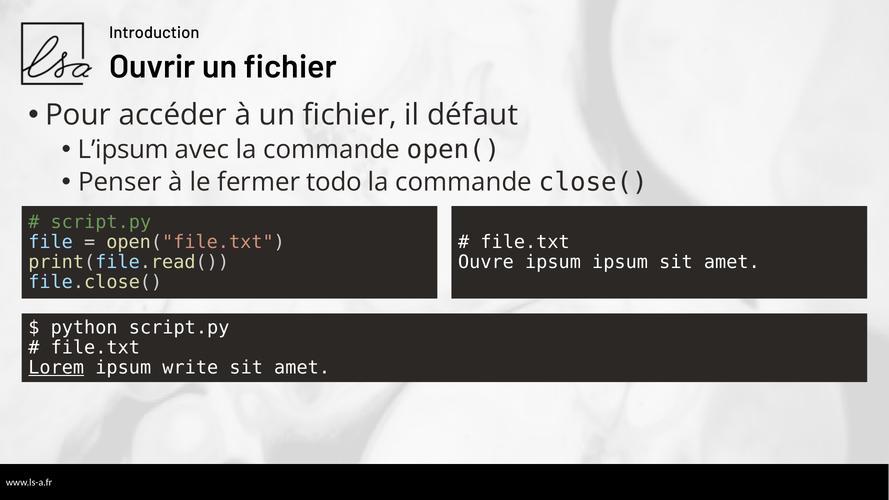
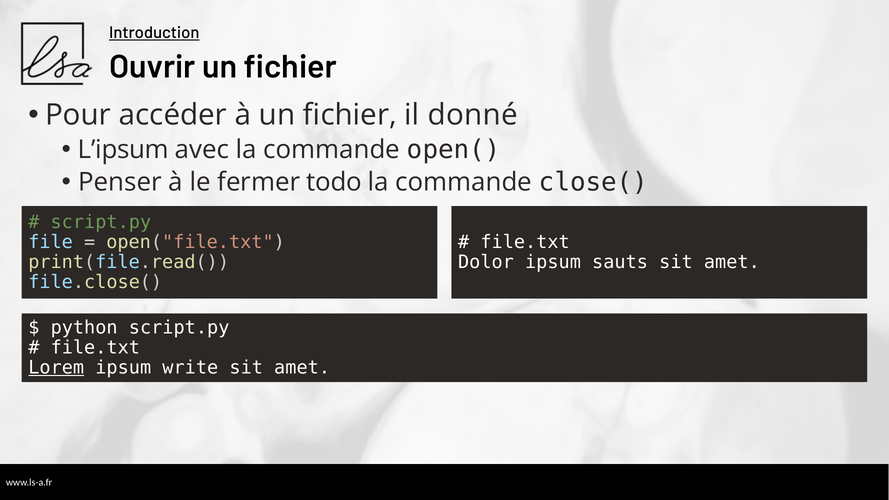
Introduction underline: none -> present (154, 33)
défaut: défaut -> donné (473, 115)
Ouvre: Ouvre -> Dolor (486, 262)
ipsum ipsum: ipsum -> sauts (620, 262)
